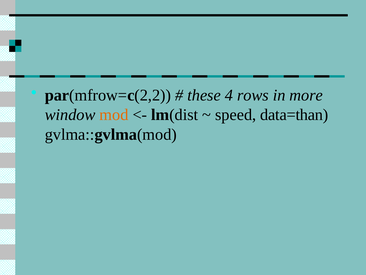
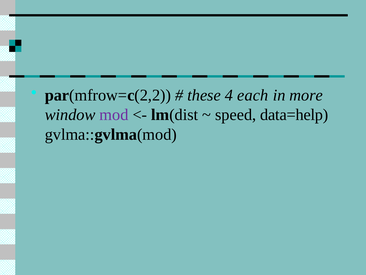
rows: rows -> each (253, 95)
mod colour: orange -> purple (114, 115)
data=than: data=than -> data=help (294, 115)
